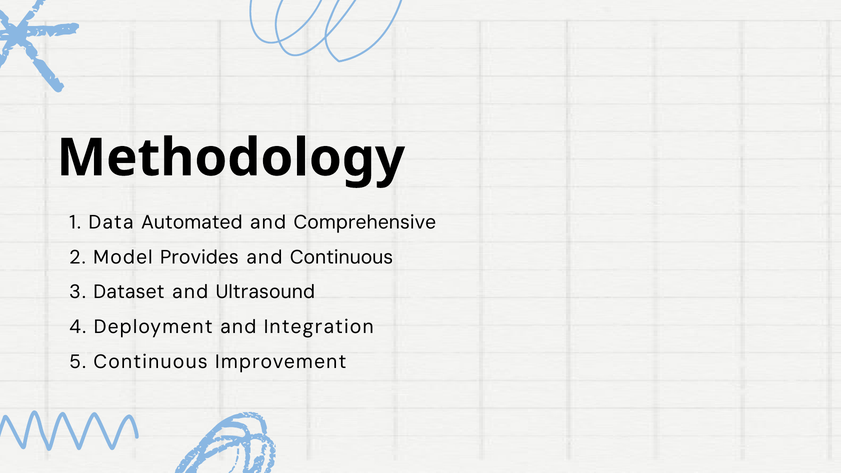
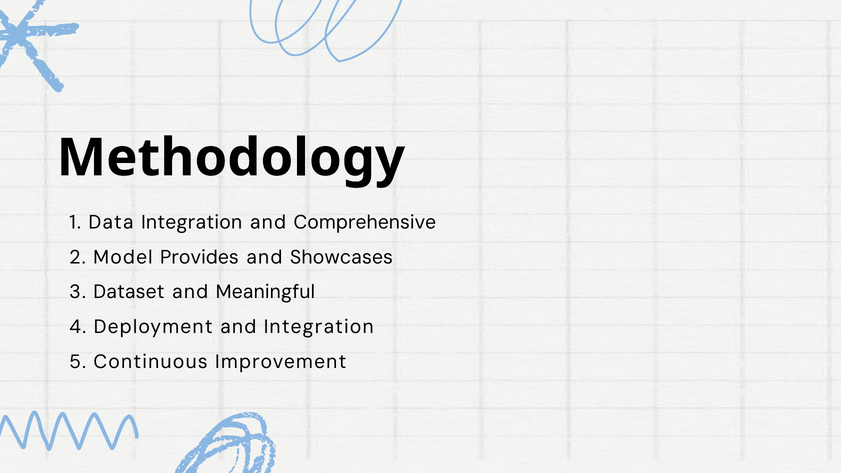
Data Automated: Automated -> Integration (192, 222)
and Continuous: Continuous -> Showcases (341, 257)
Ultrasound: Ultrasound -> Meaningful (265, 292)
